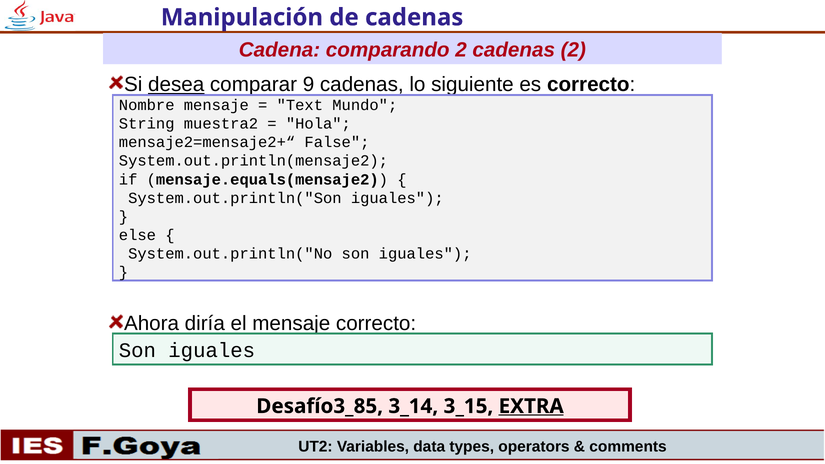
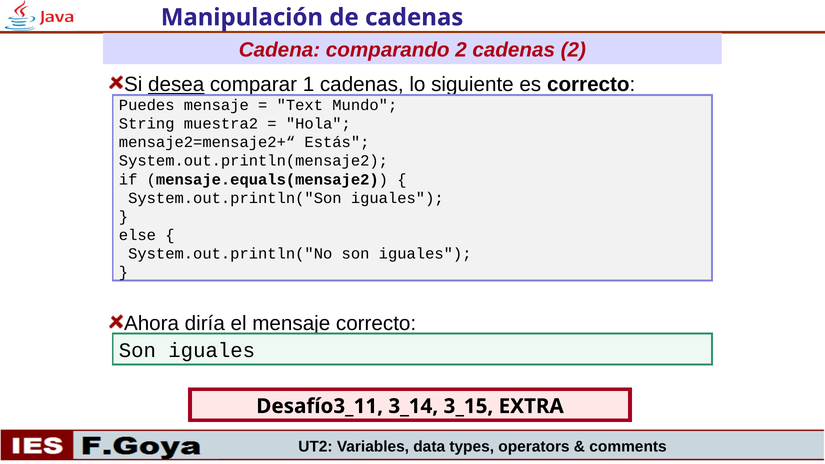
9: 9 -> 1 (309, 85)
Nombre: Nombre -> Puedes (147, 105)
False: False -> Estás (337, 142)
Desafío3_85: Desafío3_85 -> Desafío3_11 (320, 406)
EXTRA underline: present -> none (531, 406)
